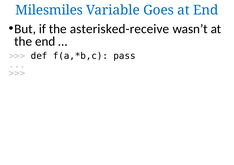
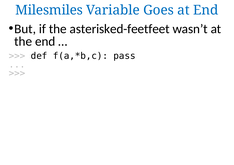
asterisked-receive: asterisked-receive -> asterisked-feetfeet (120, 29)
